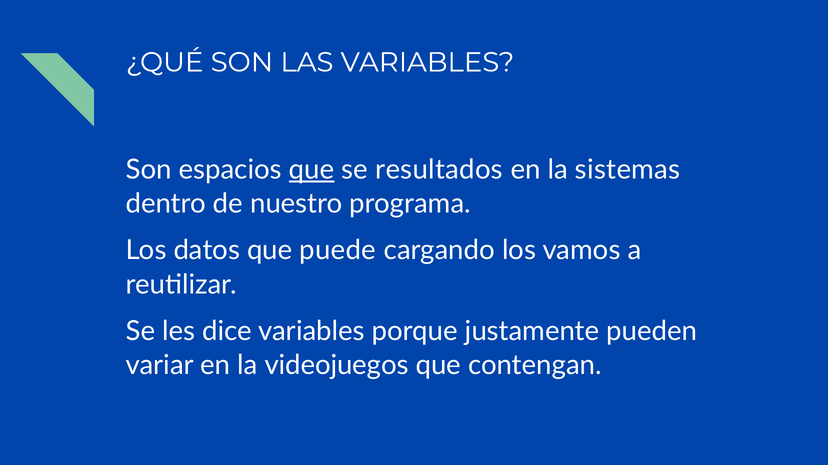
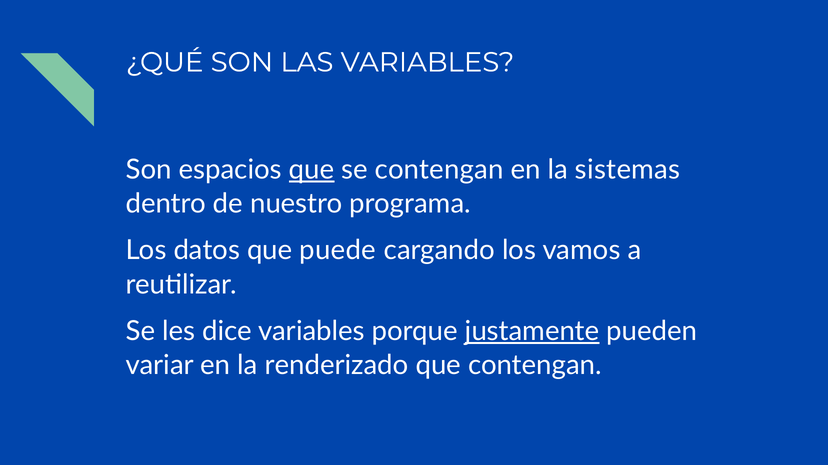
se resultados: resultados -> contengan (439, 170)
justamente underline: none -> present (532, 332)
videojuegos: videojuegos -> renderizado (337, 366)
